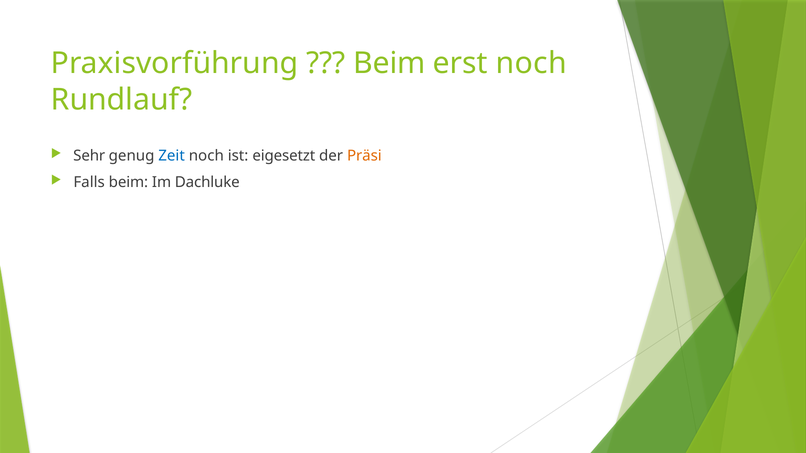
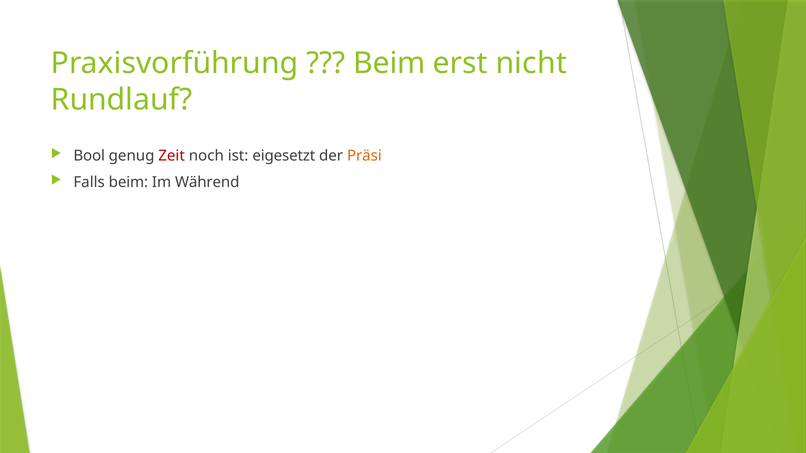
erst noch: noch -> nicht (531, 64)
Sehr: Sehr -> Bool (89, 156)
Zeit colour: blue -> red (172, 156)
Dachluke: Dachluke -> Während (207, 183)
